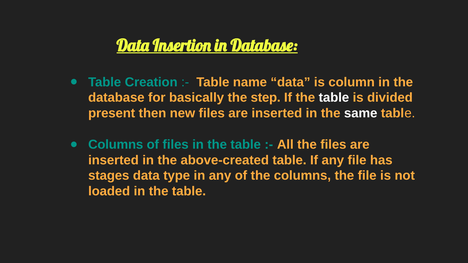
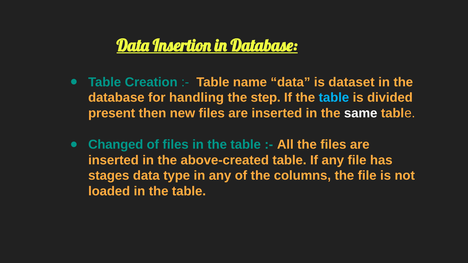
column: column -> dataset (352, 82)
basically: basically -> handling (197, 98)
table colour: white -> light blue (334, 98)
Columns: Columns -> Changed (116, 145)
